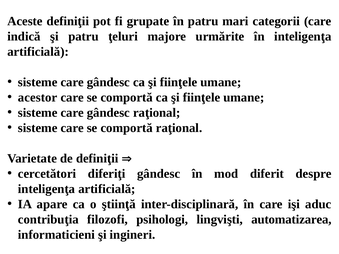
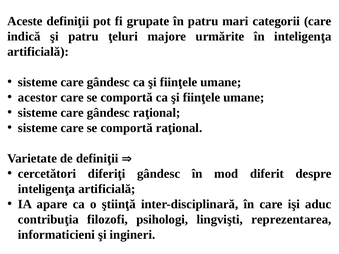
automatizarea: automatizarea -> reprezentarea (291, 220)
